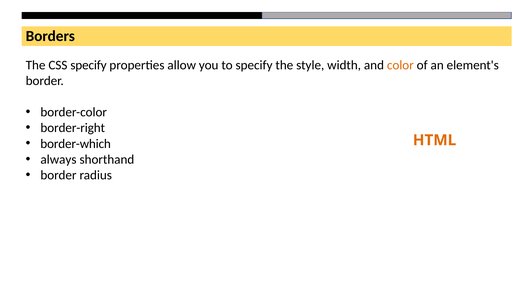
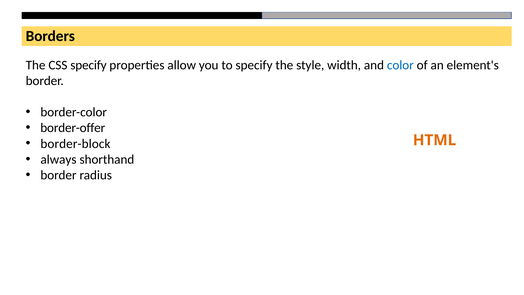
color colour: orange -> blue (400, 65)
border-right: border-right -> border-offer (73, 128)
border-which: border-which -> border-block (75, 144)
